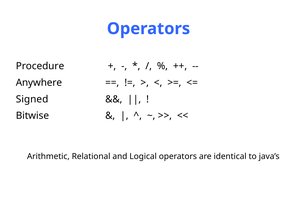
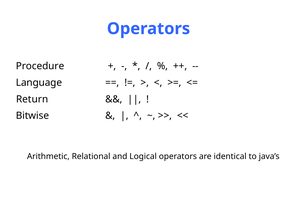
Anywhere: Anywhere -> Language (39, 83)
Signed: Signed -> Return (32, 99)
